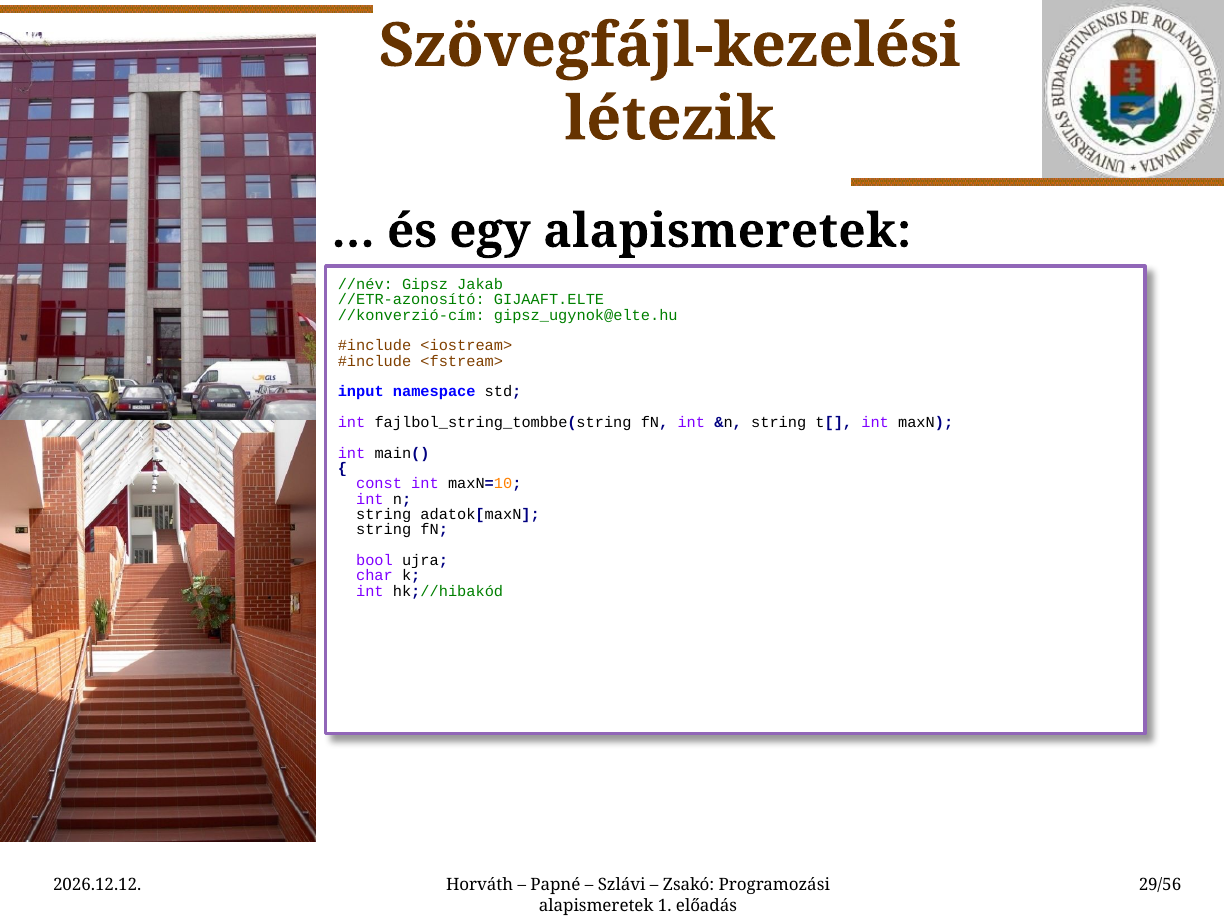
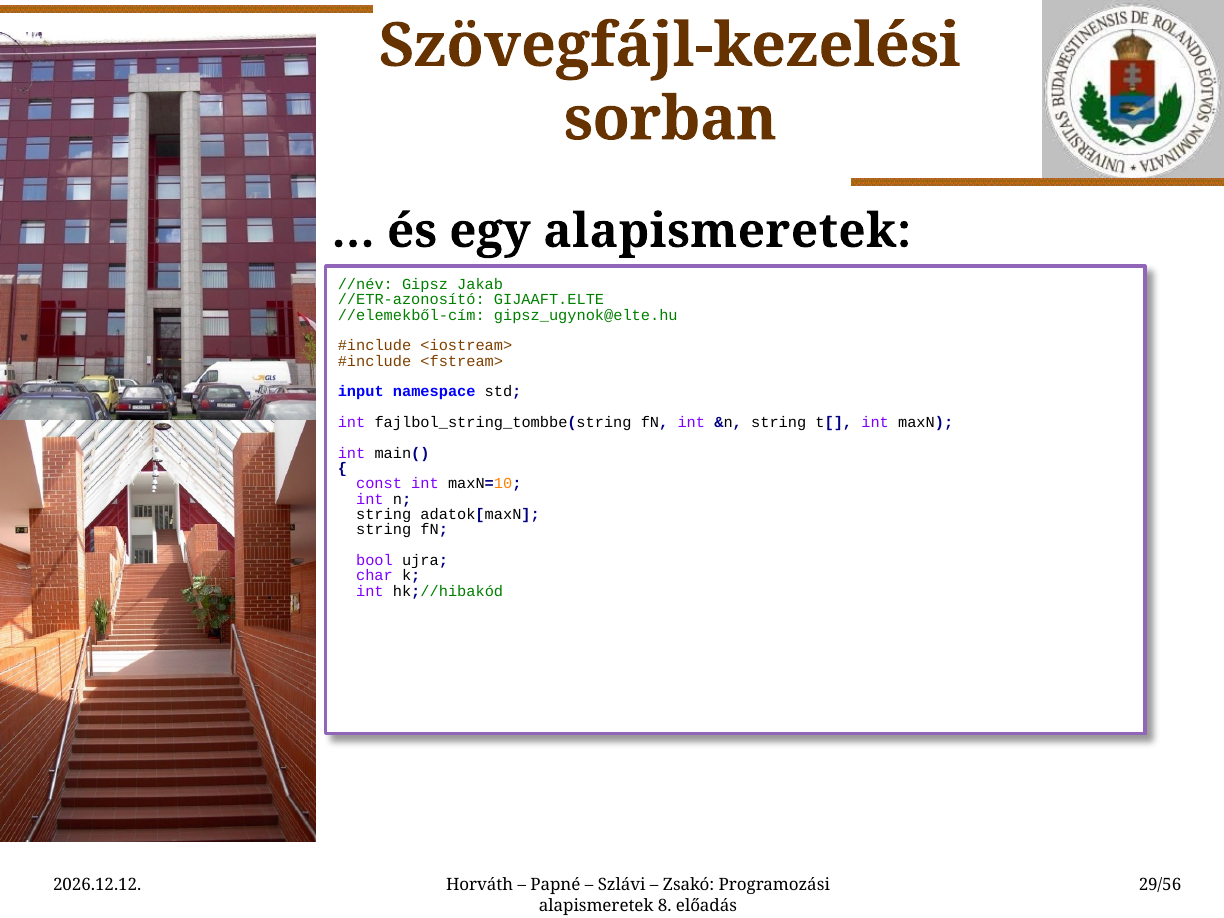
létezik: létezik -> sorban (670, 119)
//konverzió-cím: //konverzió-cím -> //elemekből-cím (411, 315)
1: 1 -> 8 (665, 906)
